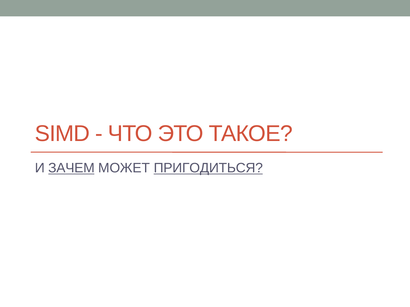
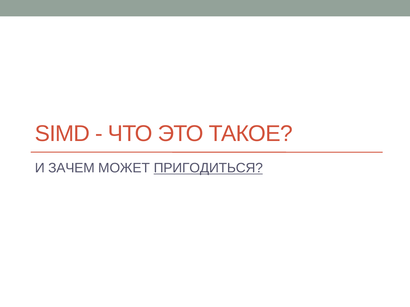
ЗАЧЕМ underline: present -> none (71, 168)
